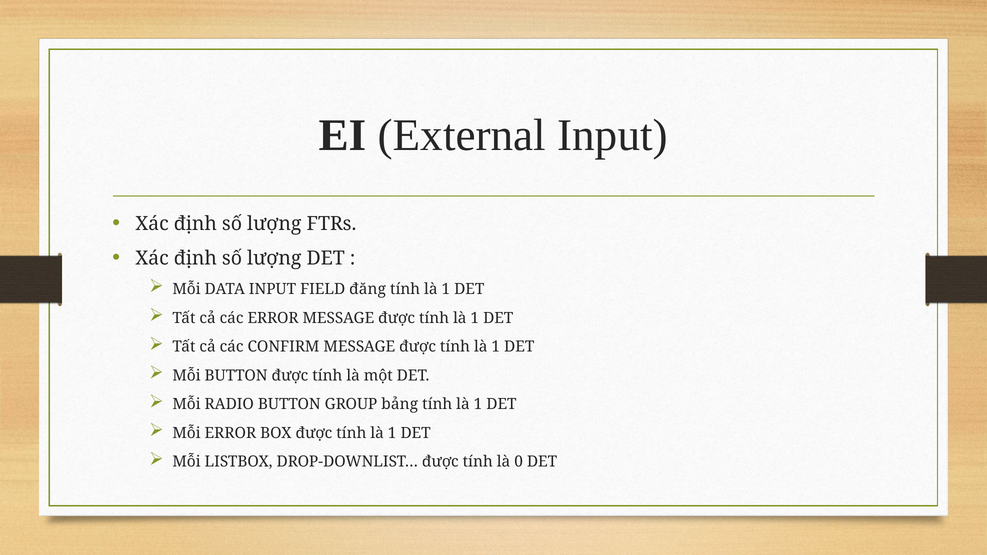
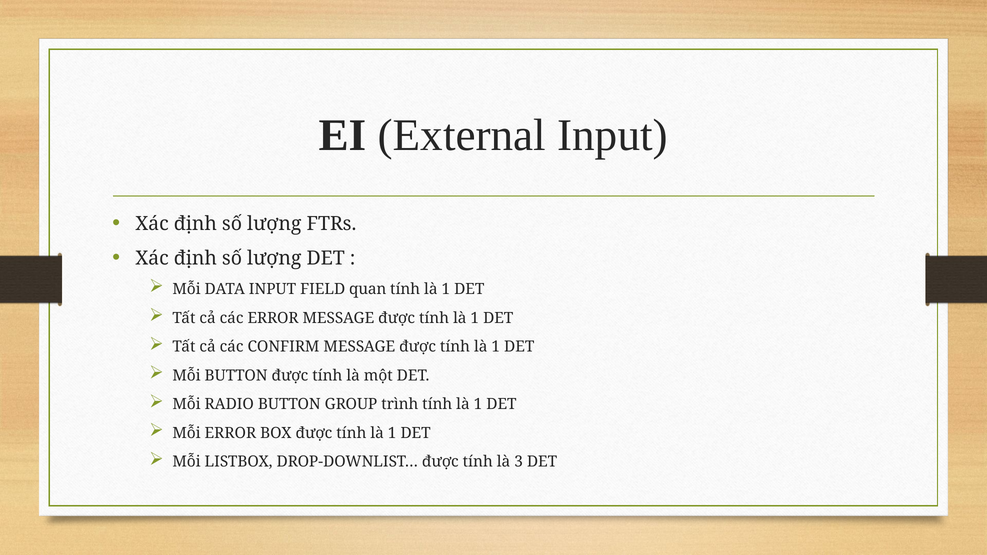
đăng: đăng -> quan (368, 289)
bảng: bảng -> trình (400, 404)
0: 0 -> 3 (519, 462)
